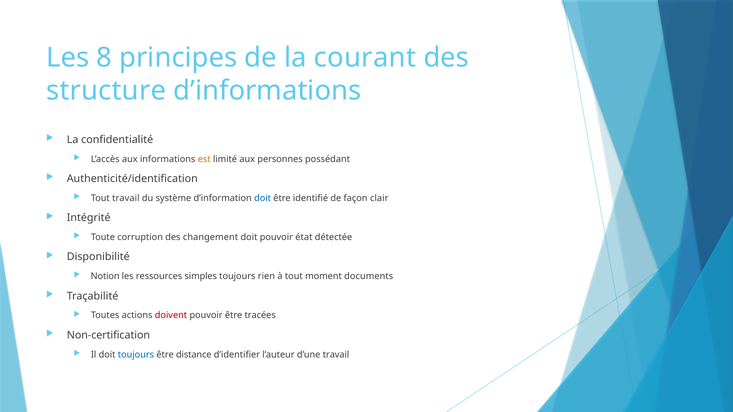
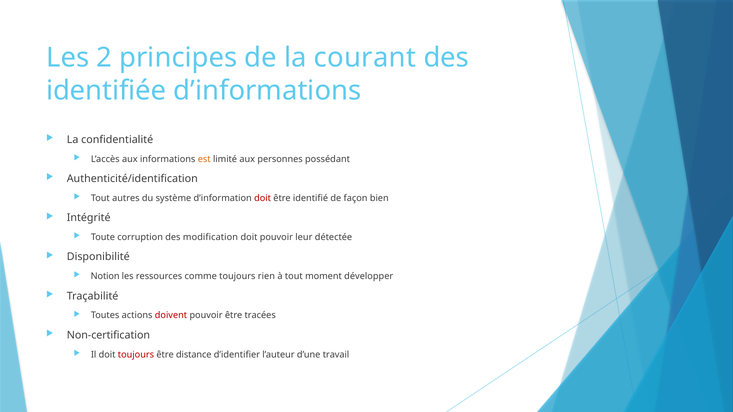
8: 8 -> 2 (104, 58)
structure: structure -> identifiée (106, 91)
Tout travail: travail -> autres (126, 198)
doit colour: blue -> red (263, 198)
clair: clair -> bien (379, 198)
changement: changement -> modification (210, 237)
état: état -> leur (304, 237)
simples: simples -> comme (201, 277)
documents: documents -> développer (369, 277)
toujours colour: blue -> red (136, 355)
